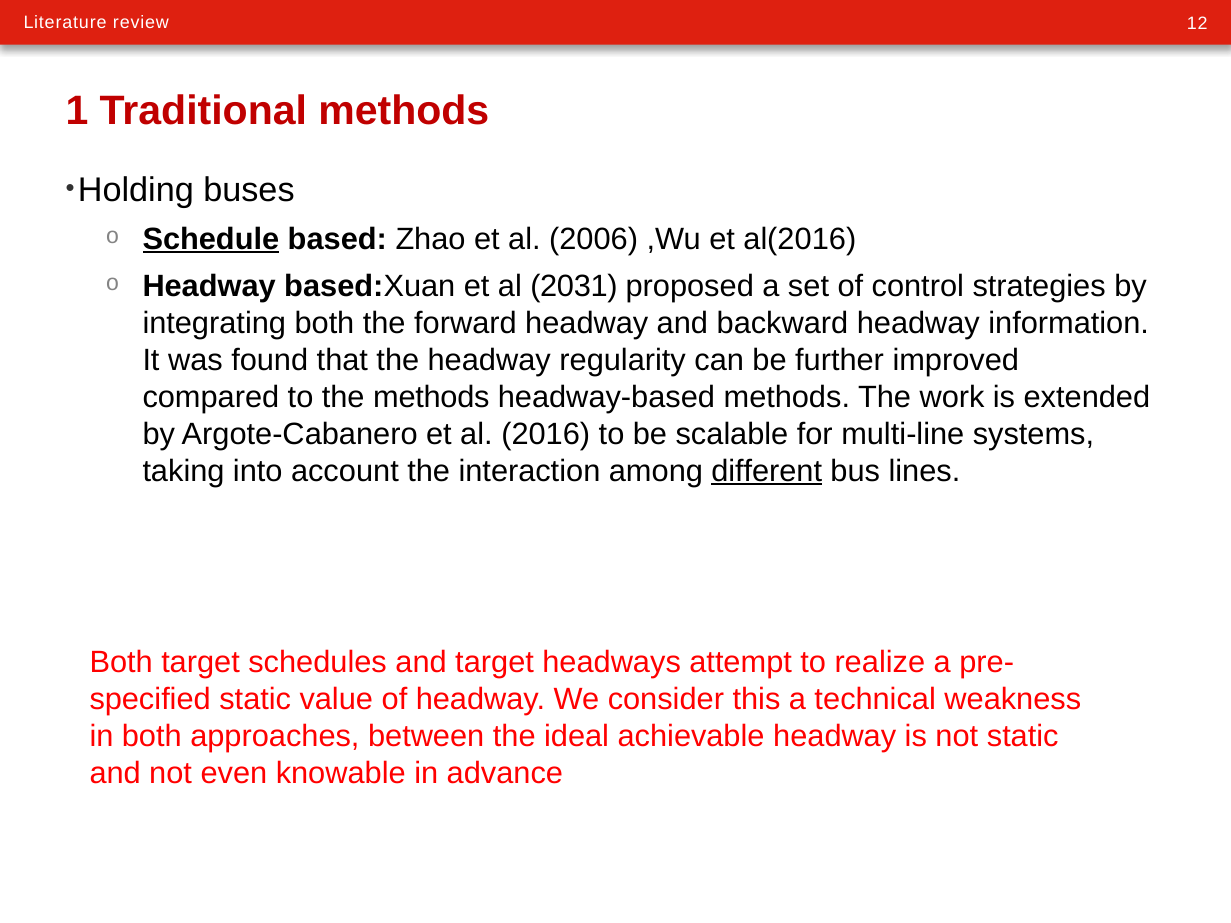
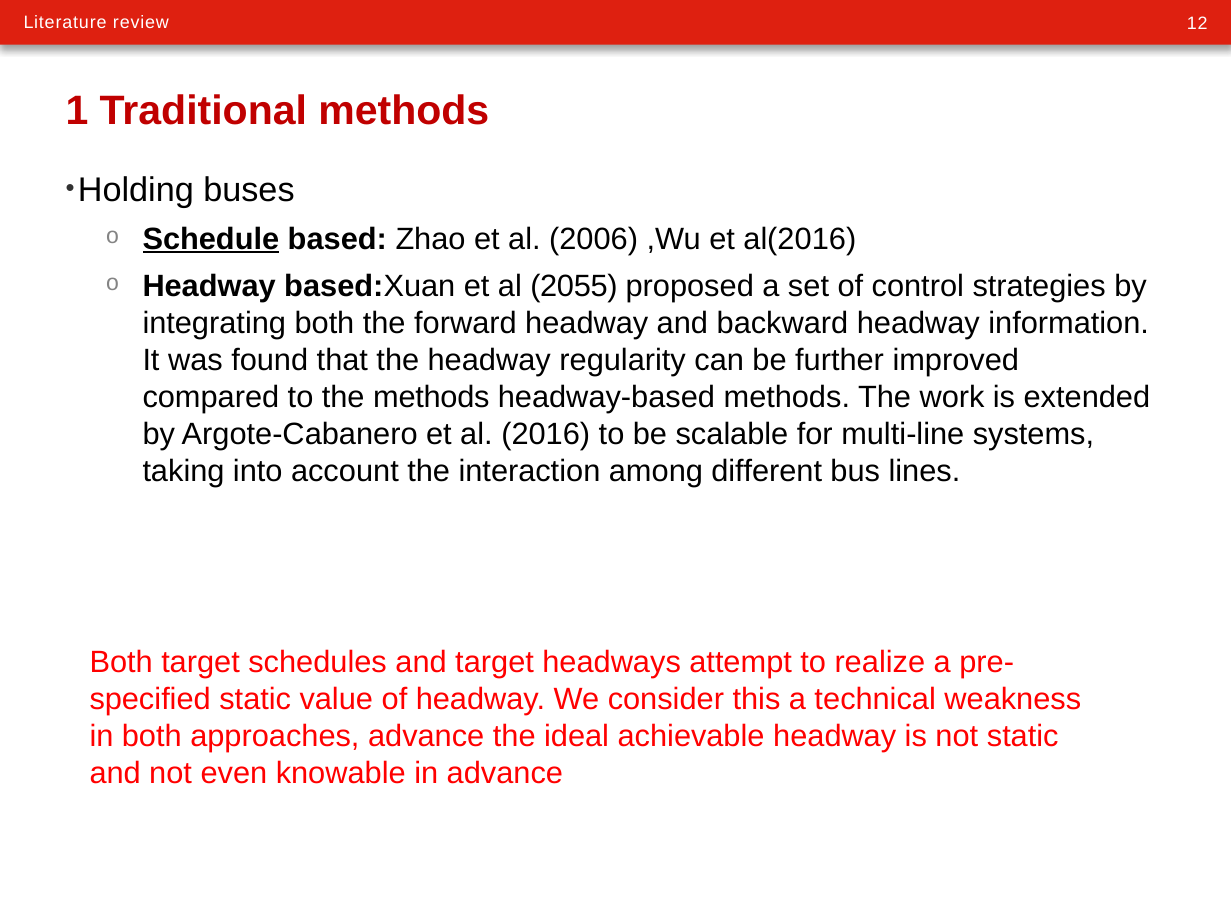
2031: 2031 -> 2055 (574, 286)
different underline: present -> none (767, 471)
approaches between: between -> advance (426, 737)
